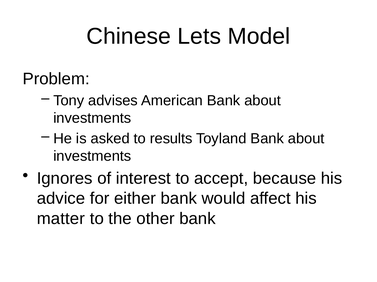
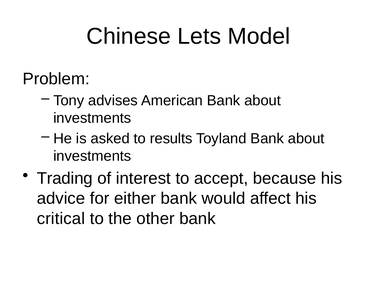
Ignores: Ignores -> Trading (65, 179)
matter: matter -> critical (61, 219)
